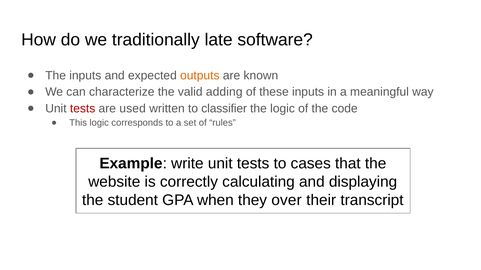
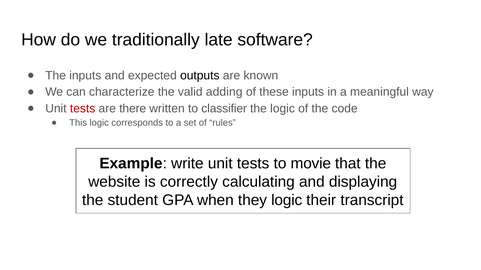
outputs colour: orange -> black (200, 76)
used: used -> there (133, 109)
cases: cases -> movie (311, 164)
they over: over -> logic (287, 201)
